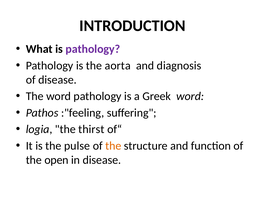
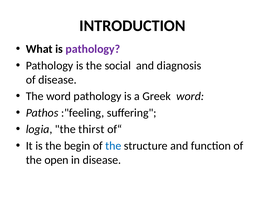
aorta: aorta -> social (118, 65)
pulse: pulse -> begin (77, 146)
the colour: orange -> blue (113, 146)
